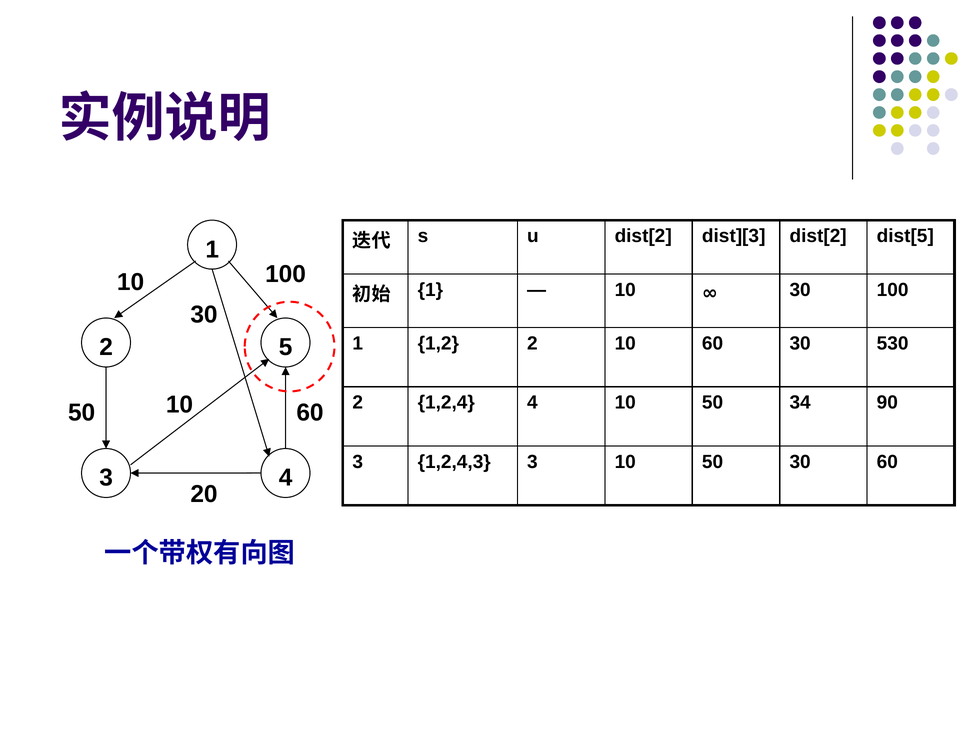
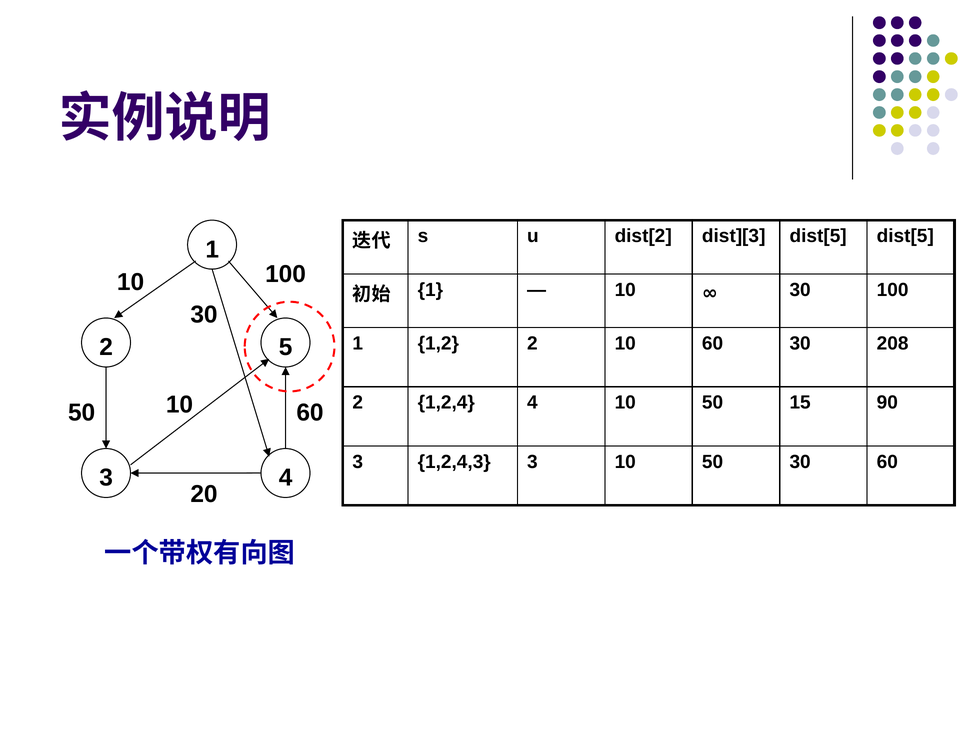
dist][3 dist[2: dist[2 -> dist[5 (818, 236)
530: 530 -> 208 (893, 343)
34: 34 -> 15 (800, 403)
